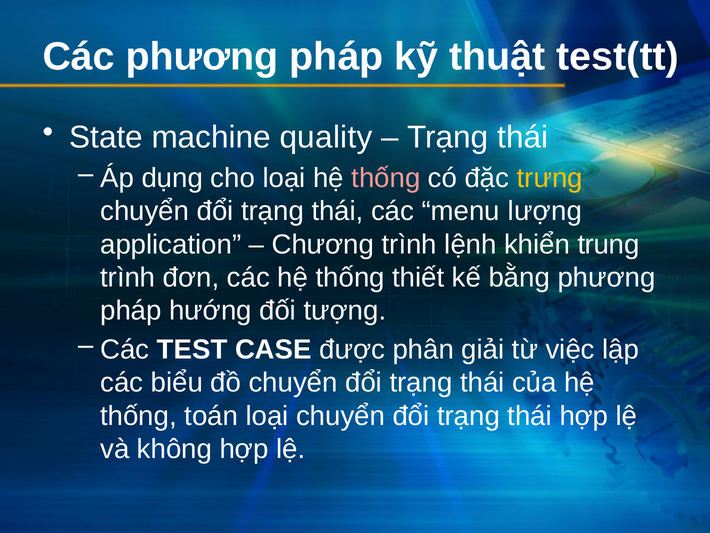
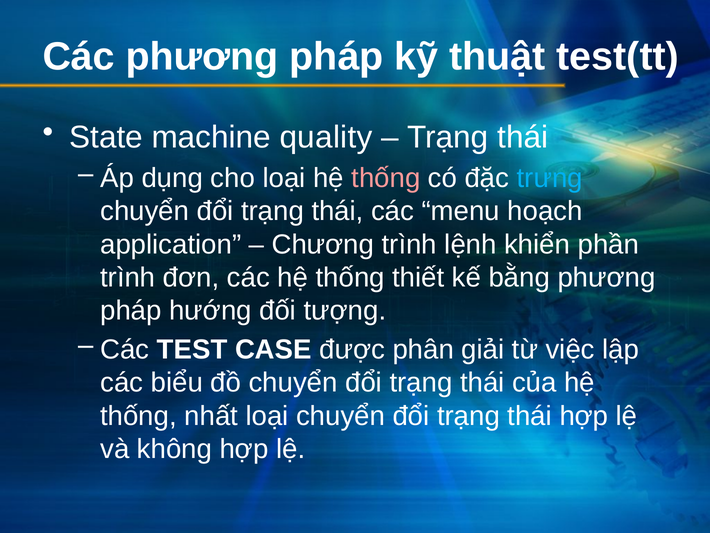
trưng colour: yellow -> light blue (550, 178)
lượng: lượng -> hoạch (545, 211)
trung: trung -> phần (608, 244)
toán: toán -> nhất (211, 415)
